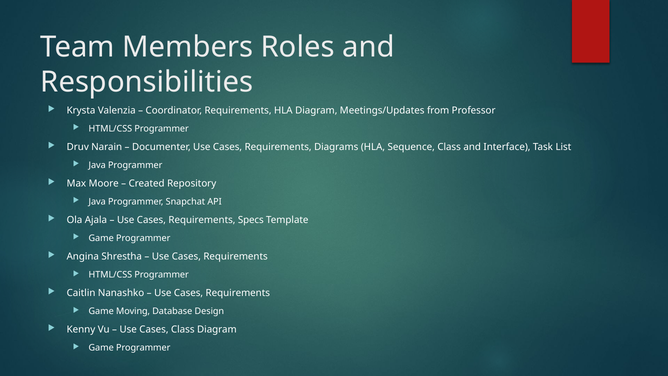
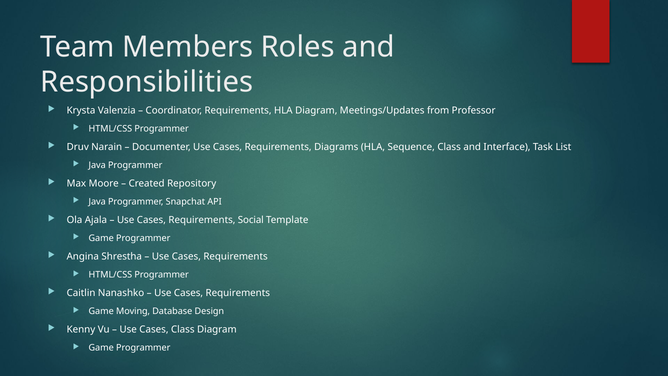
Specs: Specs -> Social (251, 220)
